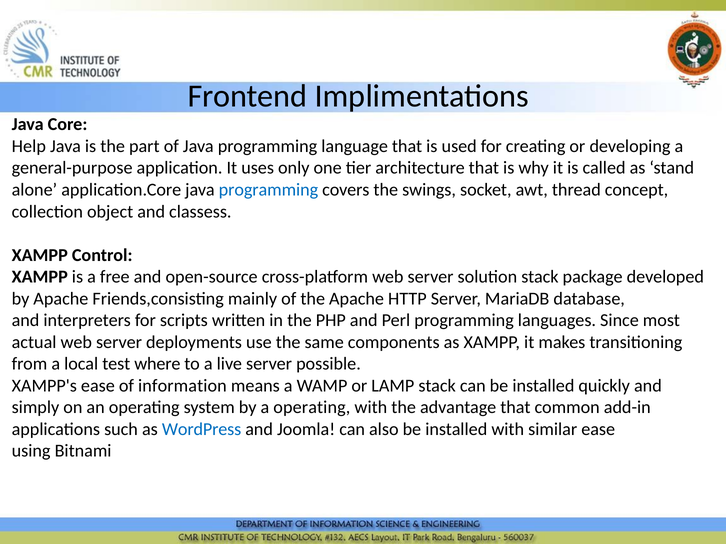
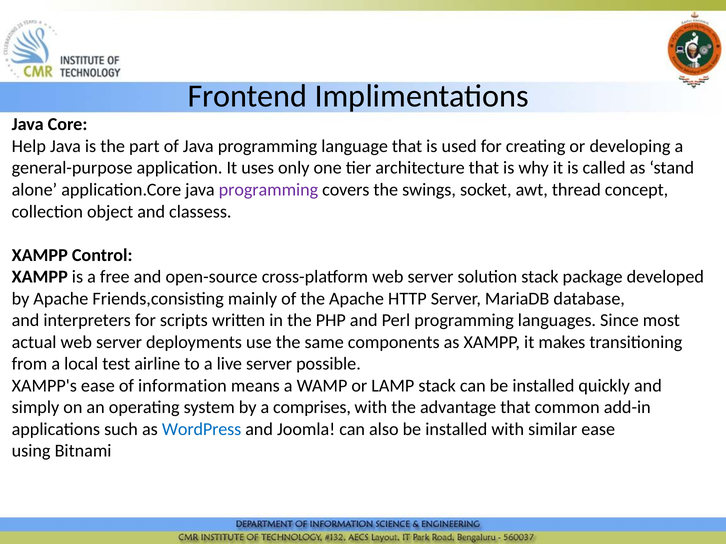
programming colour: blue -> purple (268, 190)
where: where -> airline (157, 364)
a operating: operating -> comprises (312, 408)
